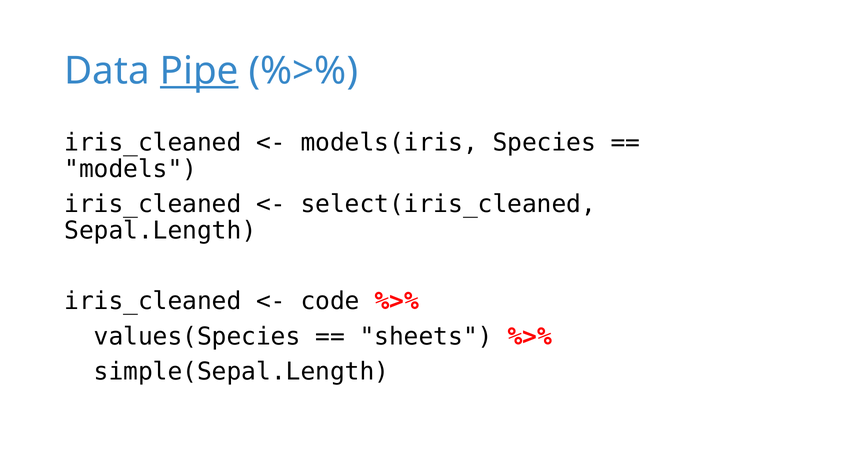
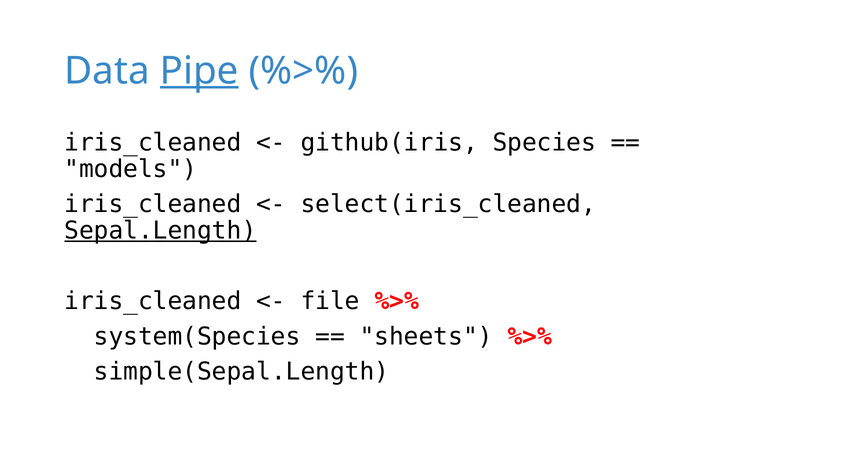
models(iris: models(iris -> github(iris (389, 142)
Sepal.Length underline: none -> present (160, 231)
code: code -> file (330, 301)
values(Species: values(Species -> system(Species (197, 337)
